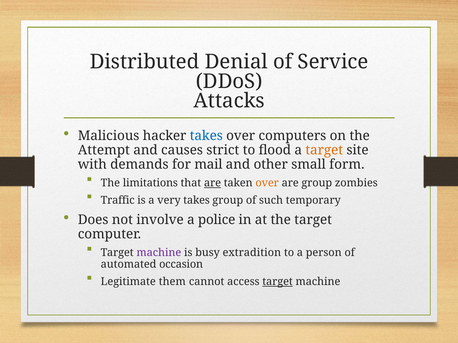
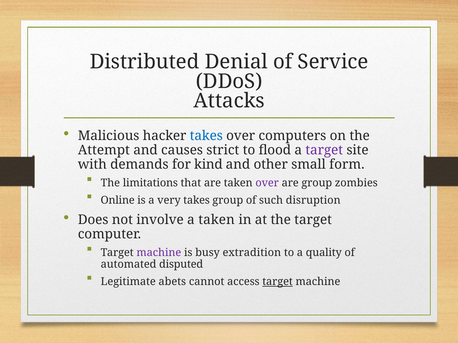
target colour: orange -> purple (324, 150)
mail: mail -> kind (208, 165)
are underline: present -> none (213, 183)
over colour: orange -> purple (267, 183)
Traffic: Traffic -> Online (118, 201)
temporary: temporary -> disruption (313, 201)
a police: police -> taken (217, 220)
person: person -> quality (324, 253)
occasion: occasion -> disputed (181, 265)
them: them -> abets (172, 282)
